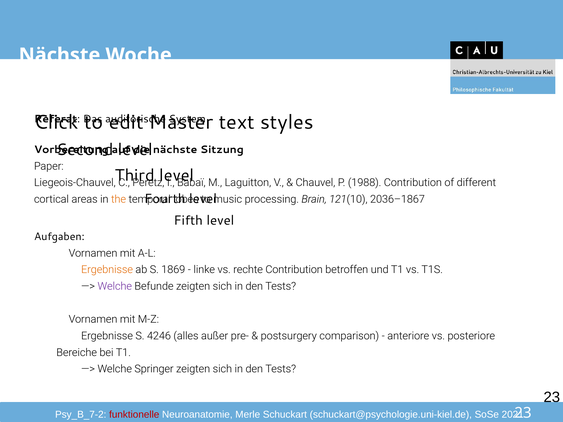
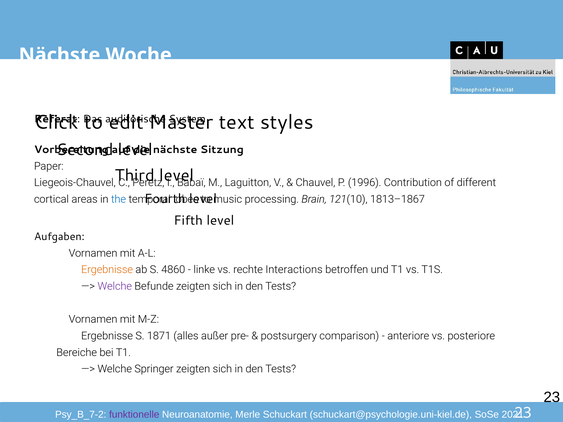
1988: 1988 -> 1996 (365, 183)
the colour: orange -> blue (119, 199)
2036–1867: 2036–1867 -> 1813–1867 (397, 199)
1869: 1869 -> 4860 (173, 270)
rechte Contribution: Contribution -> Interactions (294, 270)
4246: 4246 -> 1871 (159, 336)
funktionelle colour: red -> purple (134, 415)
